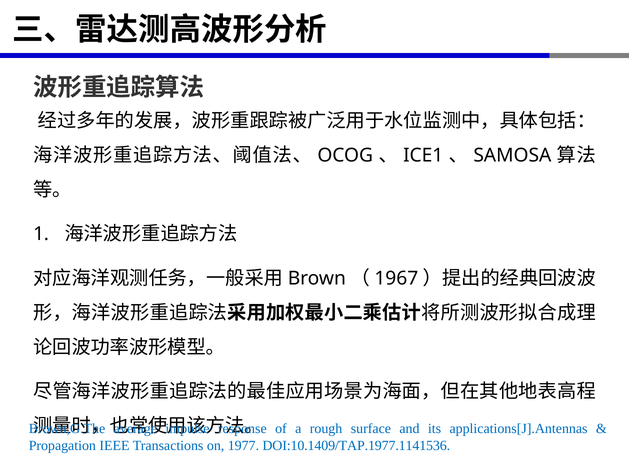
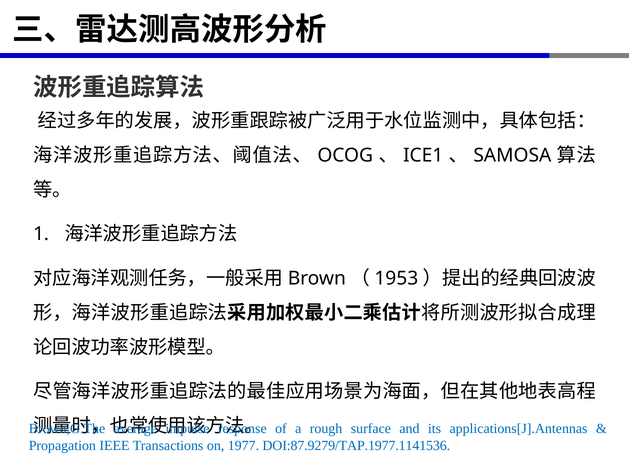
1967: 1967 -> 1953 (396, 279)
DOI:10.1409/TAP.1977.1141536: DOI:10.1409/TAP.1977.1141536 -> DOI:87.9279/TAP.1977.1141536 (356, 446)
